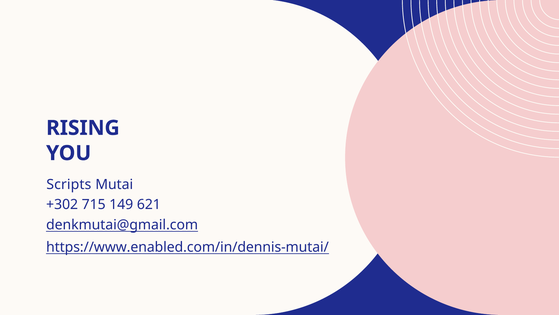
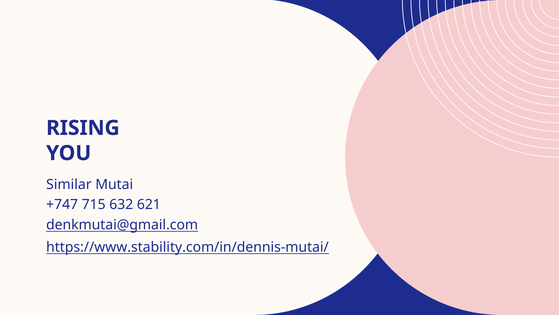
Scripts: Scripts -> Similar (69, 184)
+302: +302 -> +747 (62, 204)
149: 149 -> 632 (121, 204)
https://www.enabled.com/in/dennis-mutai/: https://www.enabled.com/in/dennis-mutai/ -> https://www.stability.com/in/dennis-mutai/ (187, 247)
